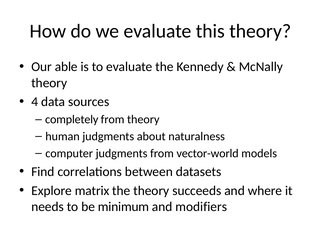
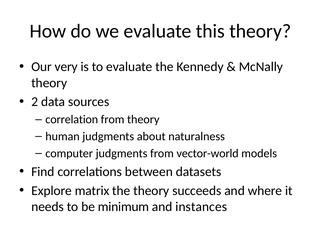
able: able -> very (66, 67)
4: 4 -> 2 (35, 102)
completely: completely -> correlation (72, 119)
modifiers: modifiers -> instances (201, 206)
